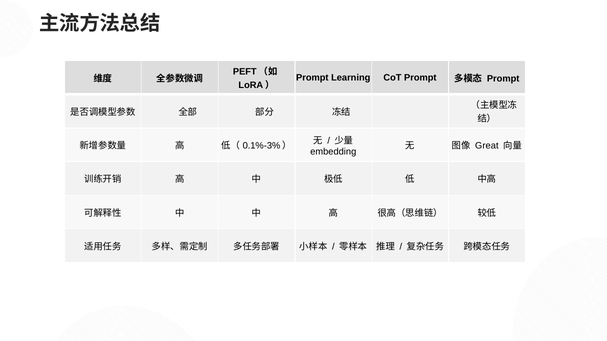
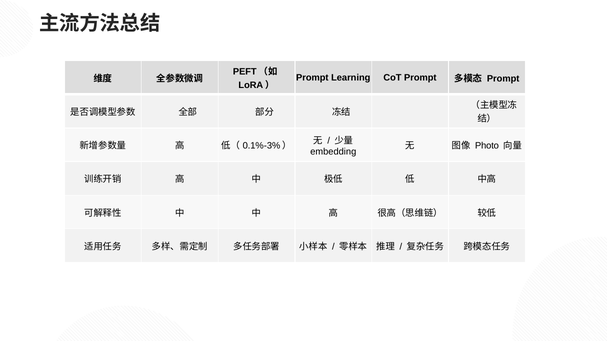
Great: Great -> Photo (487, 146)
